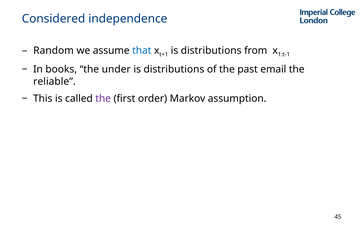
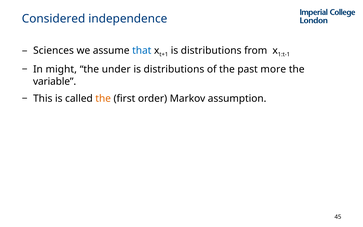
Random: Random -> Sciences (54, 51)
books: books -> might (61, 69)
email: email -> more (273, 69)
reliable: reliable -> variable (55, 81)
the colour: purple -> orange (103, 99)
